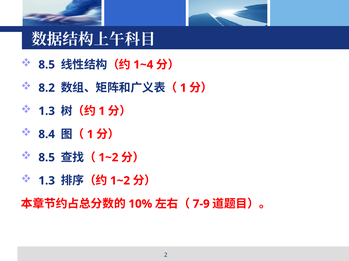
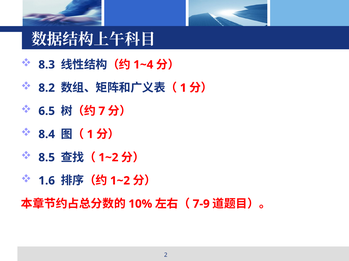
8.5: 8.5 -> 8.3 (47, 65)
1.3: 1.3 -> 6.5 (47, 111)
1: 1 -> 7 (102, 111)
1.3: 1.3 -> 1.6 (47, 181)
